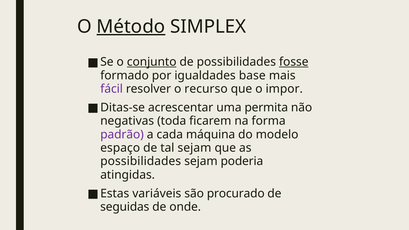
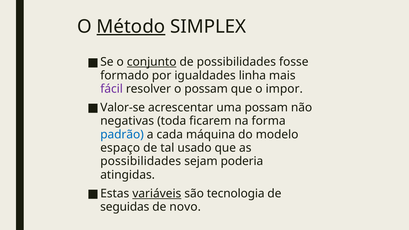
fosse underline: present -> none (294, 62)
base: base -> linha (252, 75)
o recurso: recurso -> possam (206, 89)
Ditas-se: Ditas-se -> Valor-se (123, 108)
uma permita: permita -> possam (266, 108)
padrão colour: purple -> blue (122, 134)
tal sejam: sejam -> usado (195, 148)
variáveis underline: none -> present (157, 193)
procurado: procurado -> tecnologia (236, 193)
onde: onde -> novo (185, 207)
